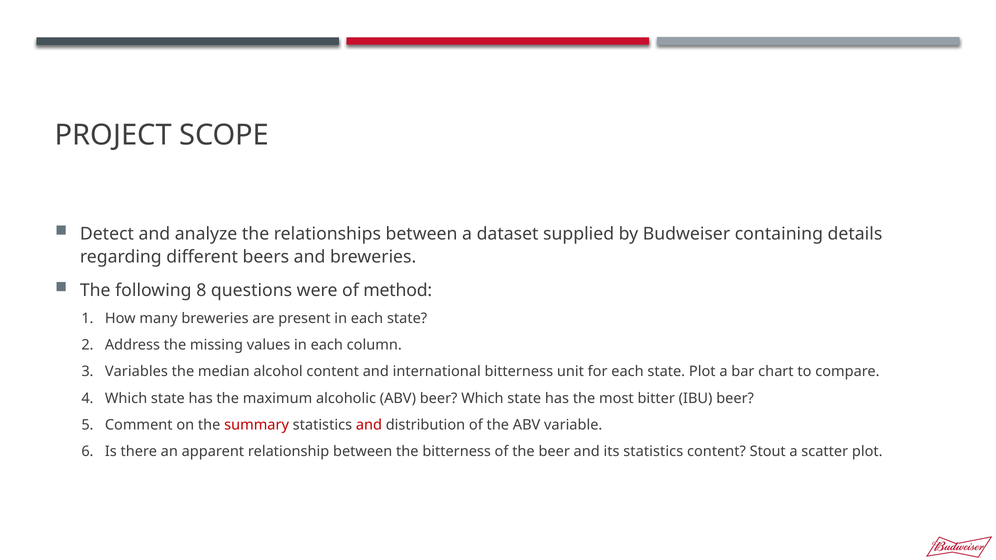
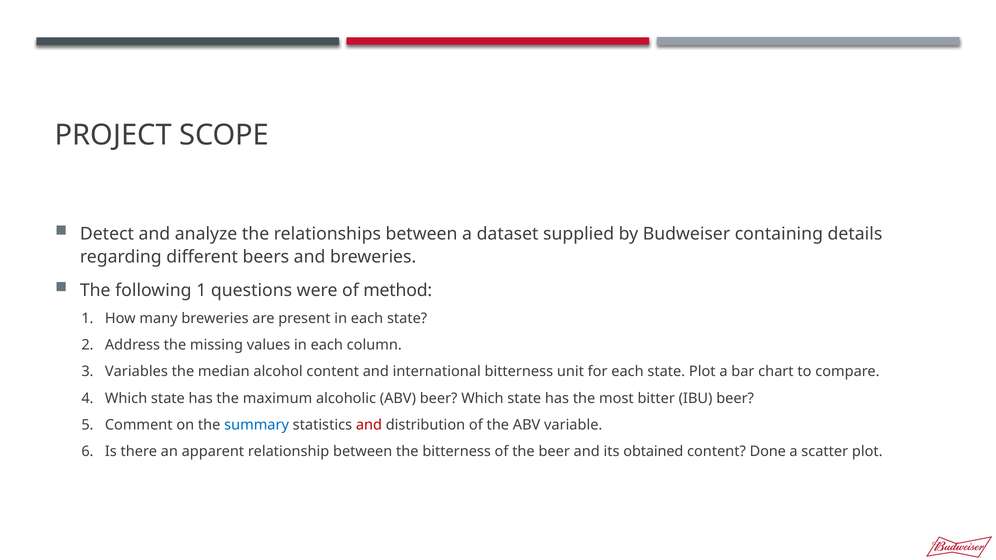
following 8: 8 -> 1 (201, 290)
summary colour: red -> blue (257, 425)
its statistics: statistics -> obtained (653, 452)
Stout: Stout -> Done (768, 452)
